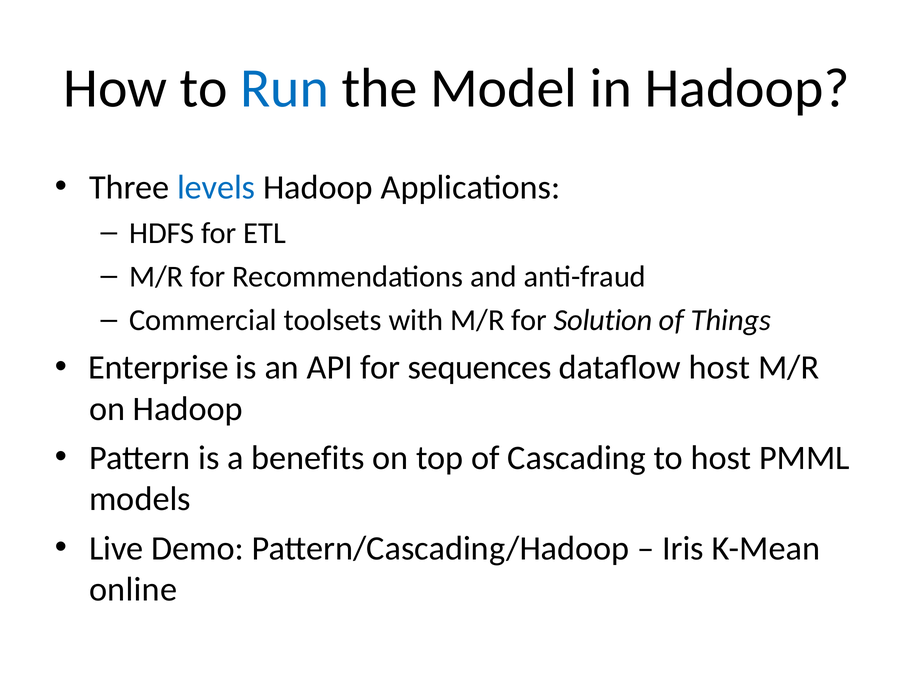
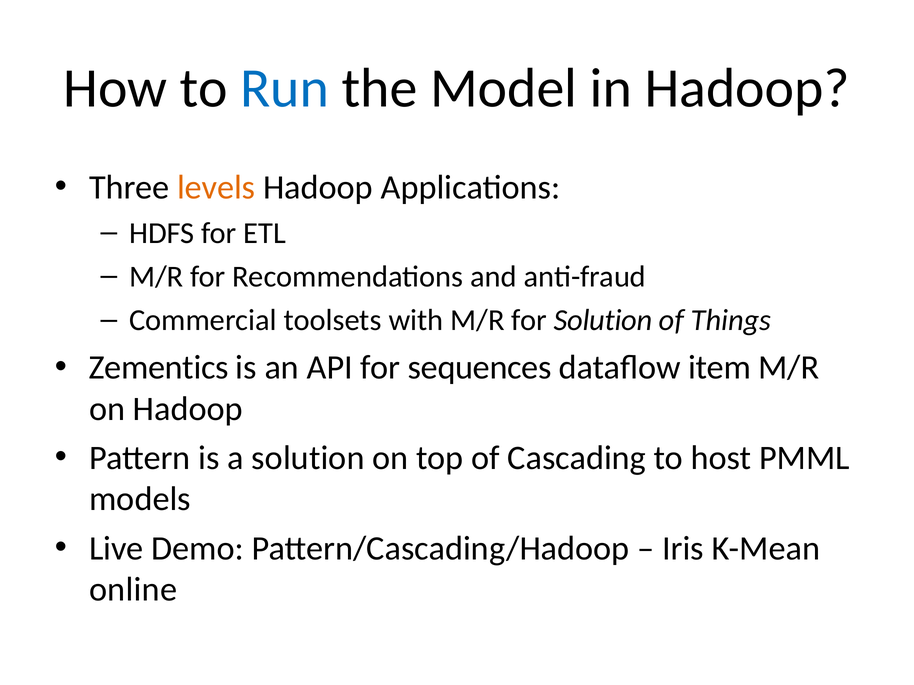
levels colour: blue -> orange (216, 187)
Enterprise: Enterprise -> Zementics (159, 368)
dataflow host: host -> item (720, 368)
a benefits: benefits -> solution (308, 458)
